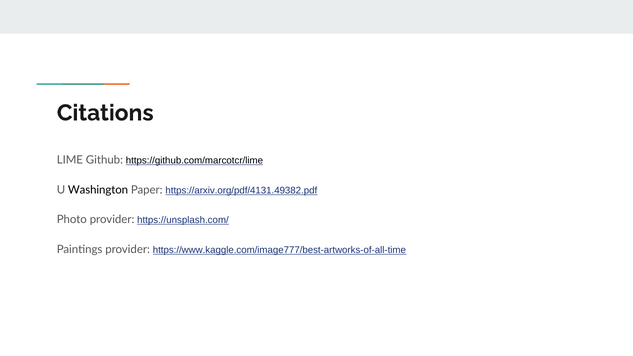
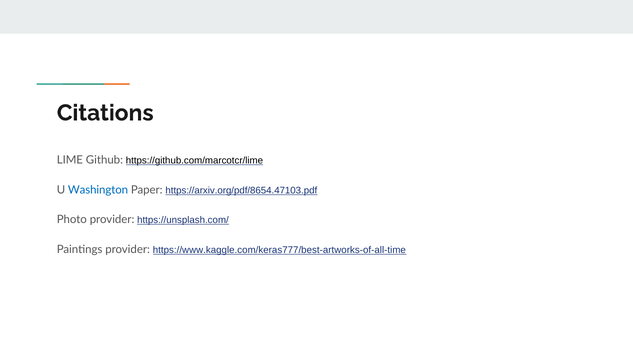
Washington colour: black -> blue (98, 190)
https://arxiv.org/pdf/4131.49382.pdf: https://arxiv.org/pdf/4131.49382.pdf -> https://arxiv.org/pdf/8654.47103.pdf (241, 190)
https://www.kaggle.com/image777/best-artworks-of-all-time: https://www.kaggle.com/image777/best-artworks-of-all-time -> https://www.kaggle.com/keras777/best-artworks-of-all-time (279, 250)
